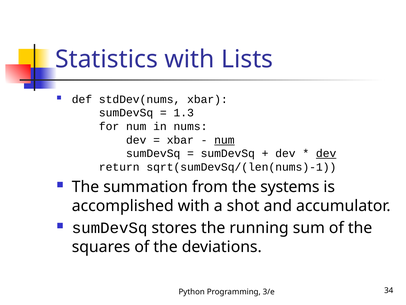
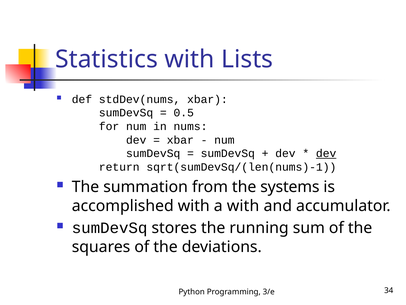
1.3: 1.3 -> 0.5 (184, 113)
num underline: present -> none (224, 140)
a shot: shot -> with (243, 206)
